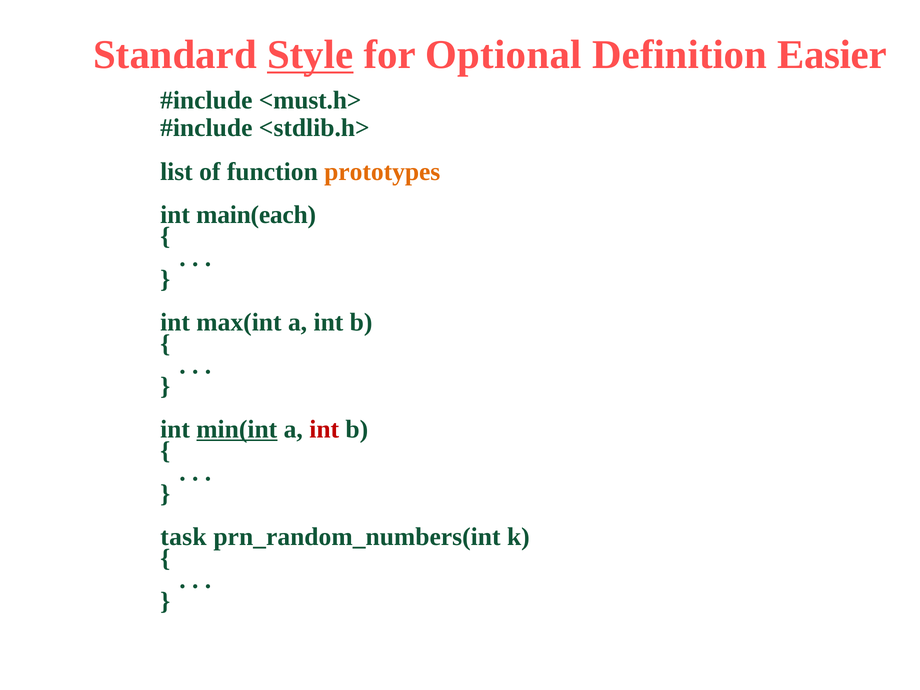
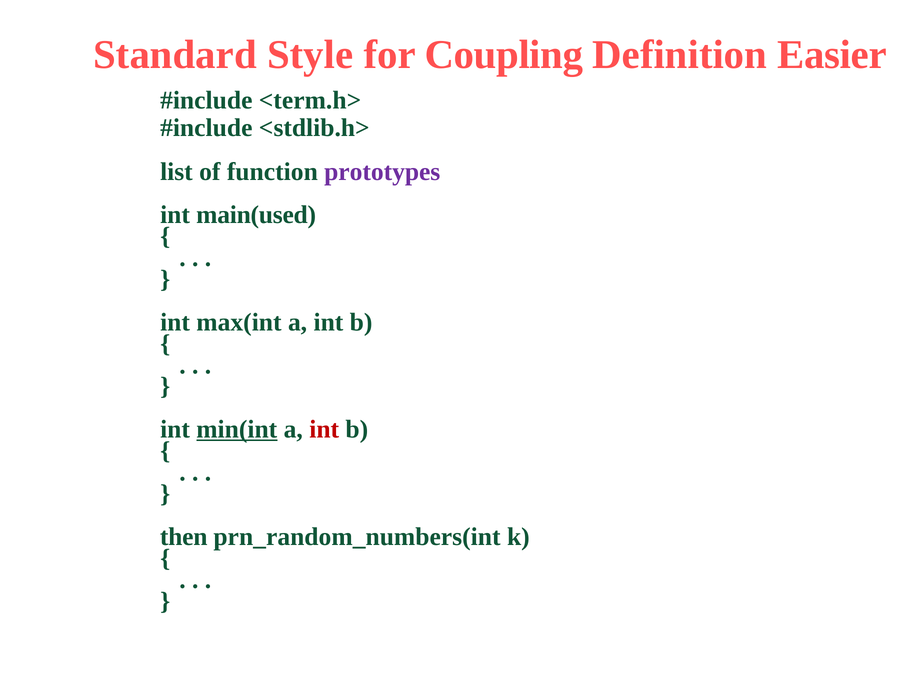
Style underline: present -> none (310, 55)
Optional: Optional -> Coupling (504, 55)
<must.h>: <must.h> -> <term.h> (310, 100)
prototypes colour: orange -> purple (382, 172)
main(each: main(each -> main(used (256, 215)
task: task -> then (184, 537)
